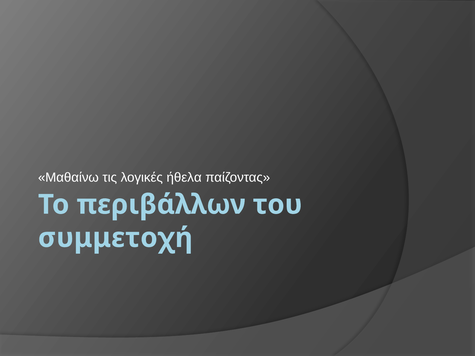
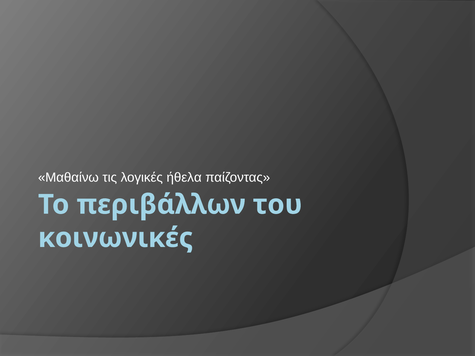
συμμετοχή: συμμετοχή -> κοινωνικές (116, 238)
